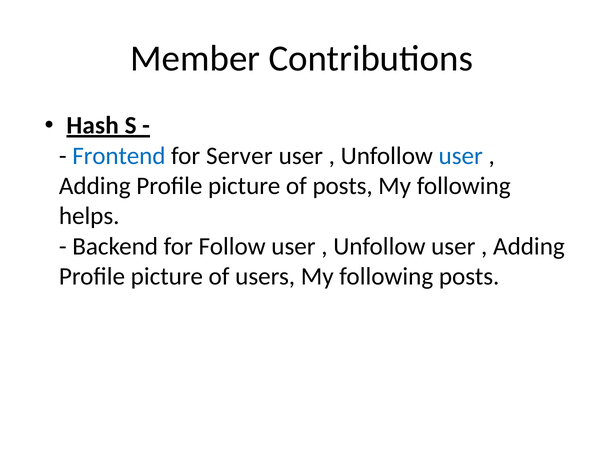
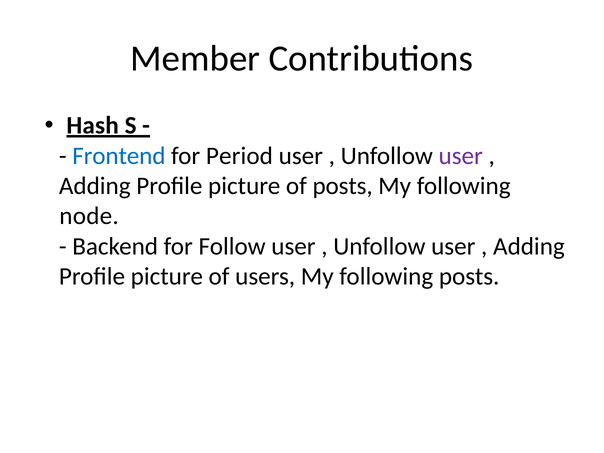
Server: Server -> Period (239, 156)
user colour: blue -> purple (461, 156)
helps: helps -> node (89, 216)
